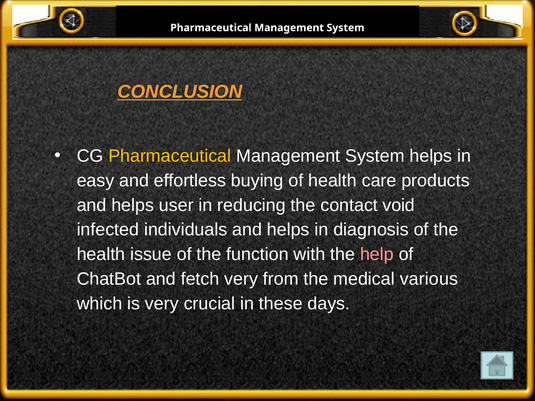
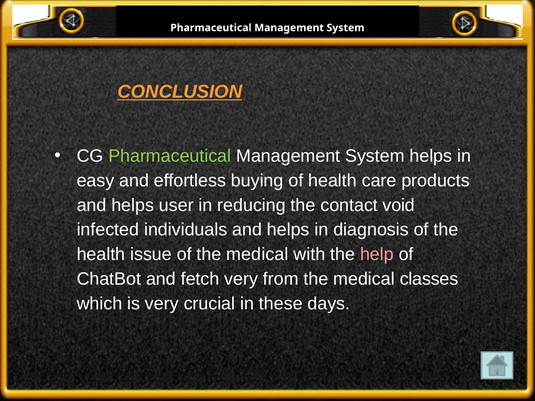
Pharmaceutical colour: yellow -> light green (170, 156)
of the function: function -> medical (257, 254)
various: various -> classes (429, 279)
